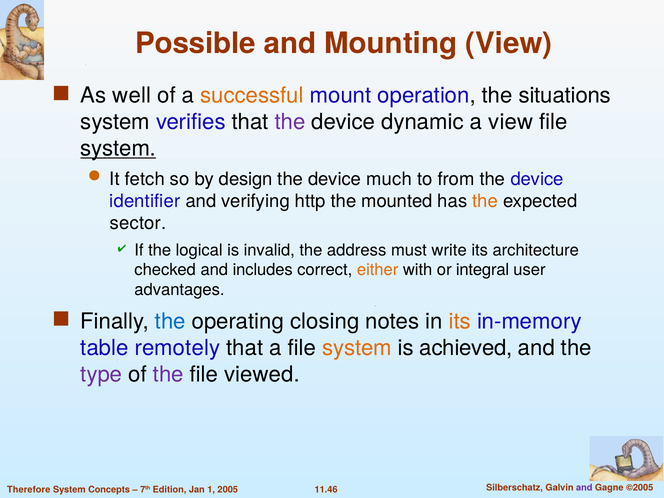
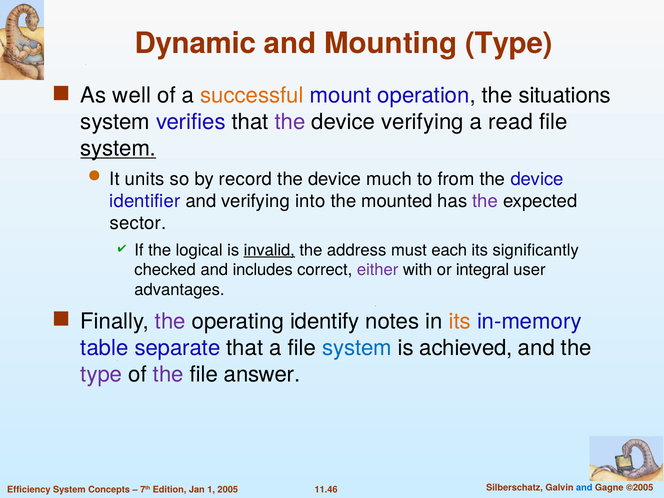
Possible: Possible -> Dynamic (195, 44)
Mounting View: View -> Type (509, 44)
device dynamic: dynamic -> verifying (422, 122)
a view: view -> read (511, 122)
fetch: fetch -> units (145, 179)
design: design -> record (246, 179)
http: http -> into (310, 201)
the colour: orange -> purple (485, 201)
invalid underline: none -> present (269, 250)
write: write -> each (449, 250)
architecture: architecture -> significantly (536, 250)
either colour: orange -> purple (378, 270)
the colour: blue -> purple (170, 321)
closing: closing -> identify (325, 321)
remotely: remotely -> separate (177, 348)
system colour: orange -> blue (357, 348)
viewed: viewed -> answer (262, 374)
Therefore: Therefore -> Efficiency (29, 490)
and colour: purple -> blue (584, 488)
